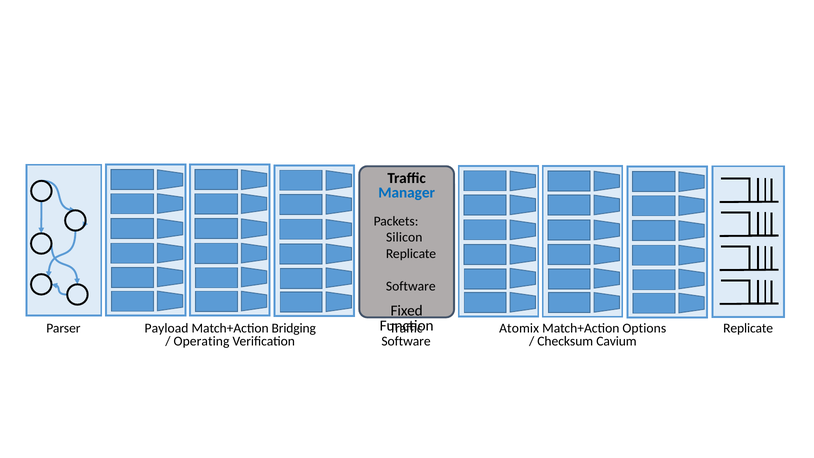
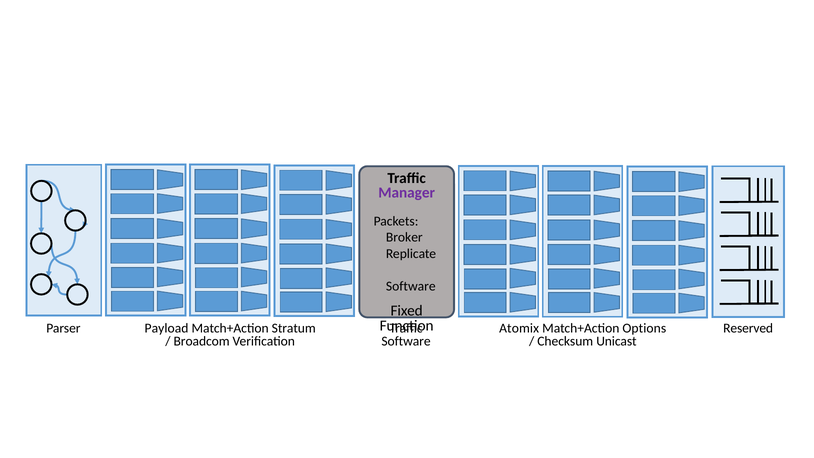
Manager colour: blue -> purple (407, 193)
Silicon: Silicon -> Broker (404, 237)
Bridging: Bridging -> Stratum (294, 328)
Parser Replicate: Replicate -> Reserved (748, 328)
Operating: Operating -> Broadcom (202, 341)
Cavium: Cavium -> Unicast (616, 341)
